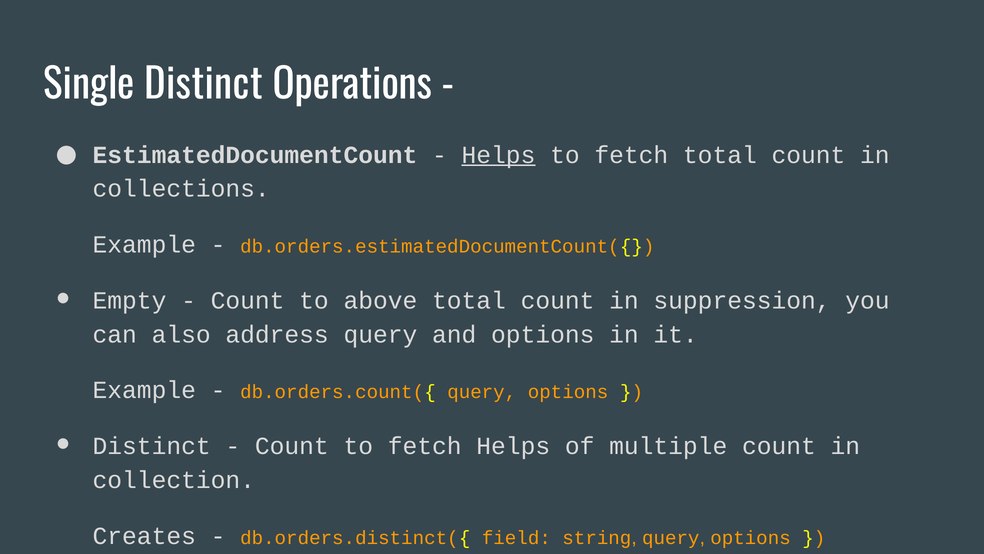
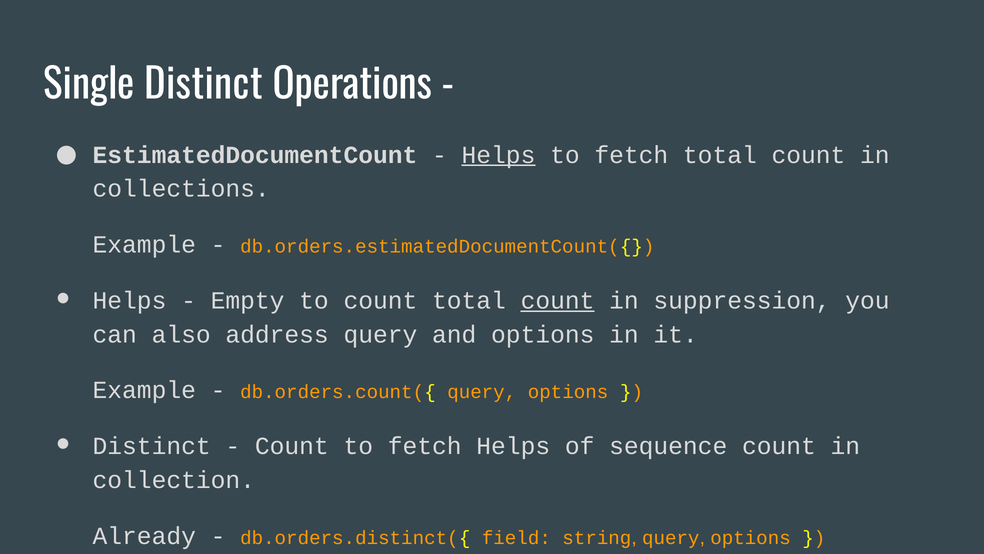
Empty: Empty -> Helps (129, 300)
Count: Count -> Empty (248, 300)
to above: above -> count (380, 300)
count underline: none -> present (558, 300)
multiple: multiple -> sequence (668, 446)
Creates: Creates -> Already (144, 535)
